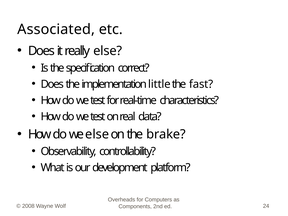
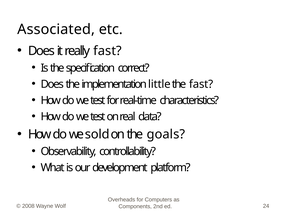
really else: else -> fast (108, 51)
we else: else -> sold (97, 134)
brake: brake -> goals (166, 134)
